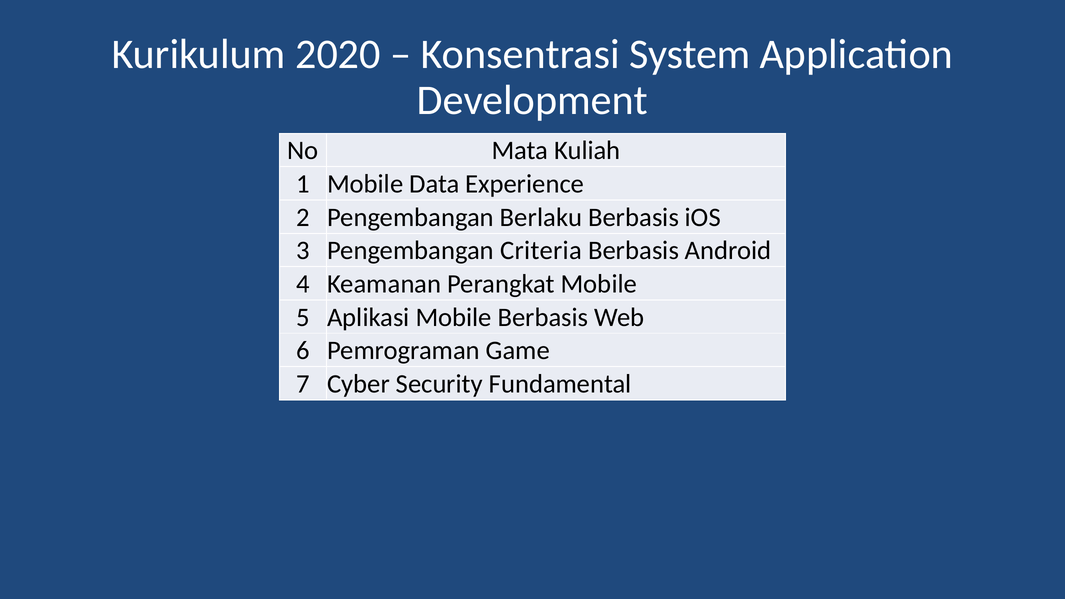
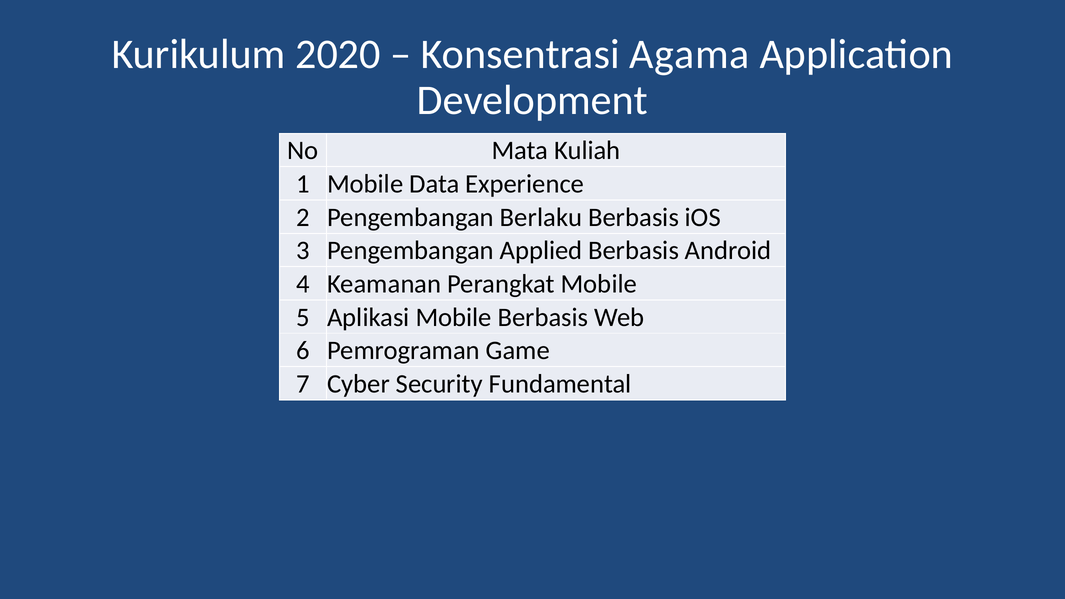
System: System -> Agama (689, 54)
Criteria: Criteria -> Applied (541, 251)
